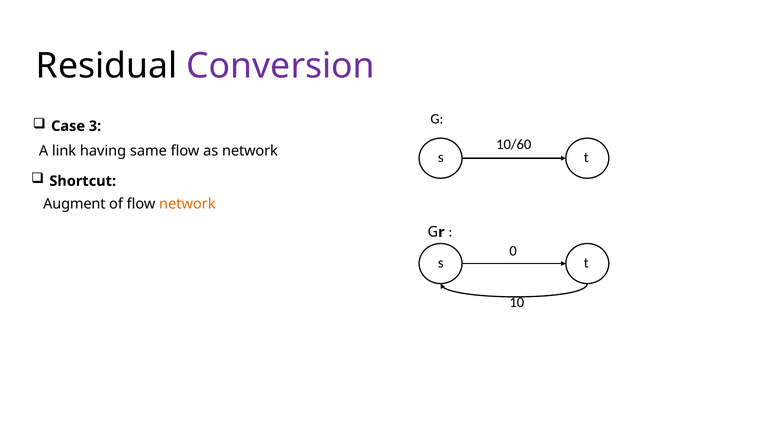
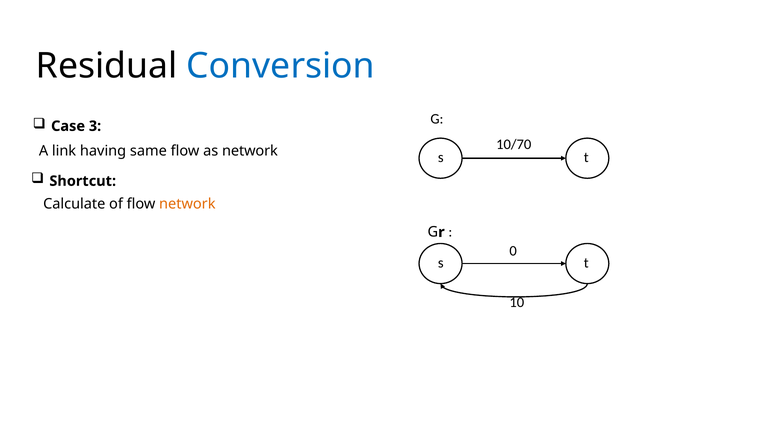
Conversion colour: purple -> blue (281, 66)
10/60: 10/60 -> 10/70 (514, 144)
Augment: Augment -> Calculate (74, 204)
